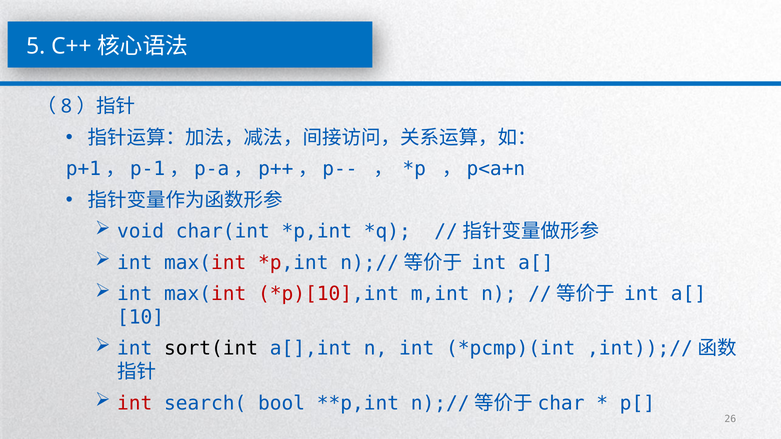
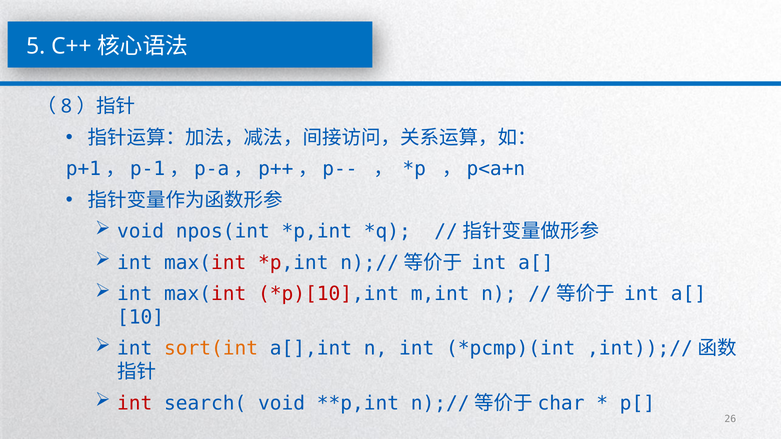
char(int: char(int -> npos(int (223, 232)
sort(int colour: black -> orange (211, 349)
search( bool: bool -> void (282, 403)
